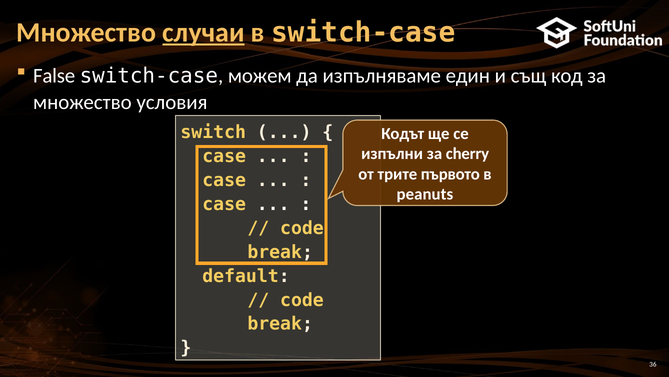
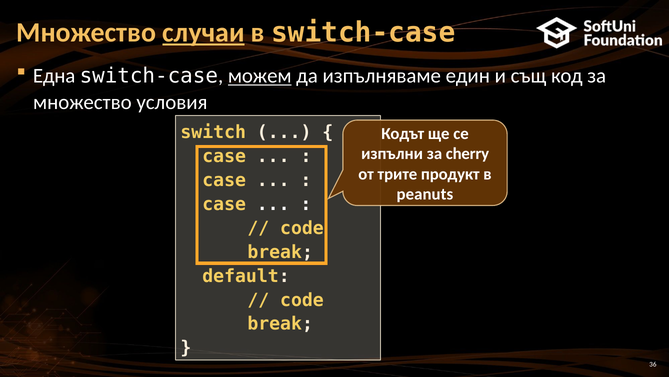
False: False -> Една (54, 76)
можем underline: none -> present (260, 76)
първото: първото -> продукт (450, 174)
